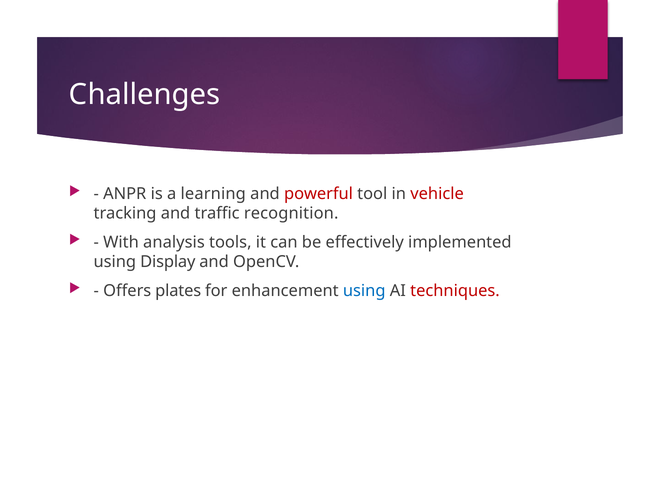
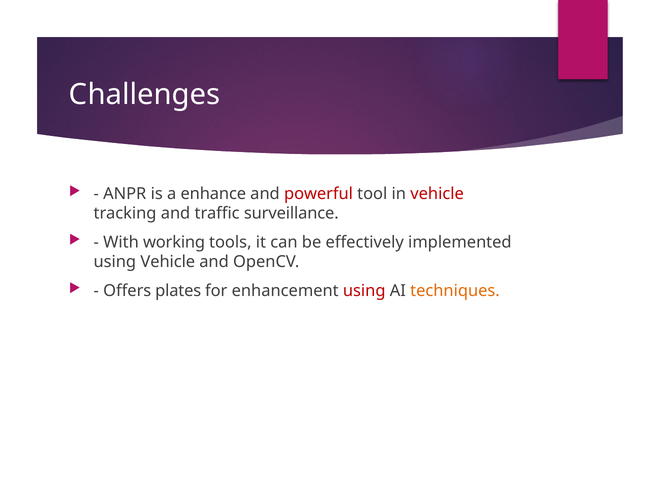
learning: learning -> enhance (213, 194)
recognition: recognition -> surveillance (291, 213)
analysis: analysis -> working (174, 242)
using Display: Display -> Vehicle (168, 262)
using colour: blue -> red (364, 291)
techniques colour: red -> orange (455, 291)
